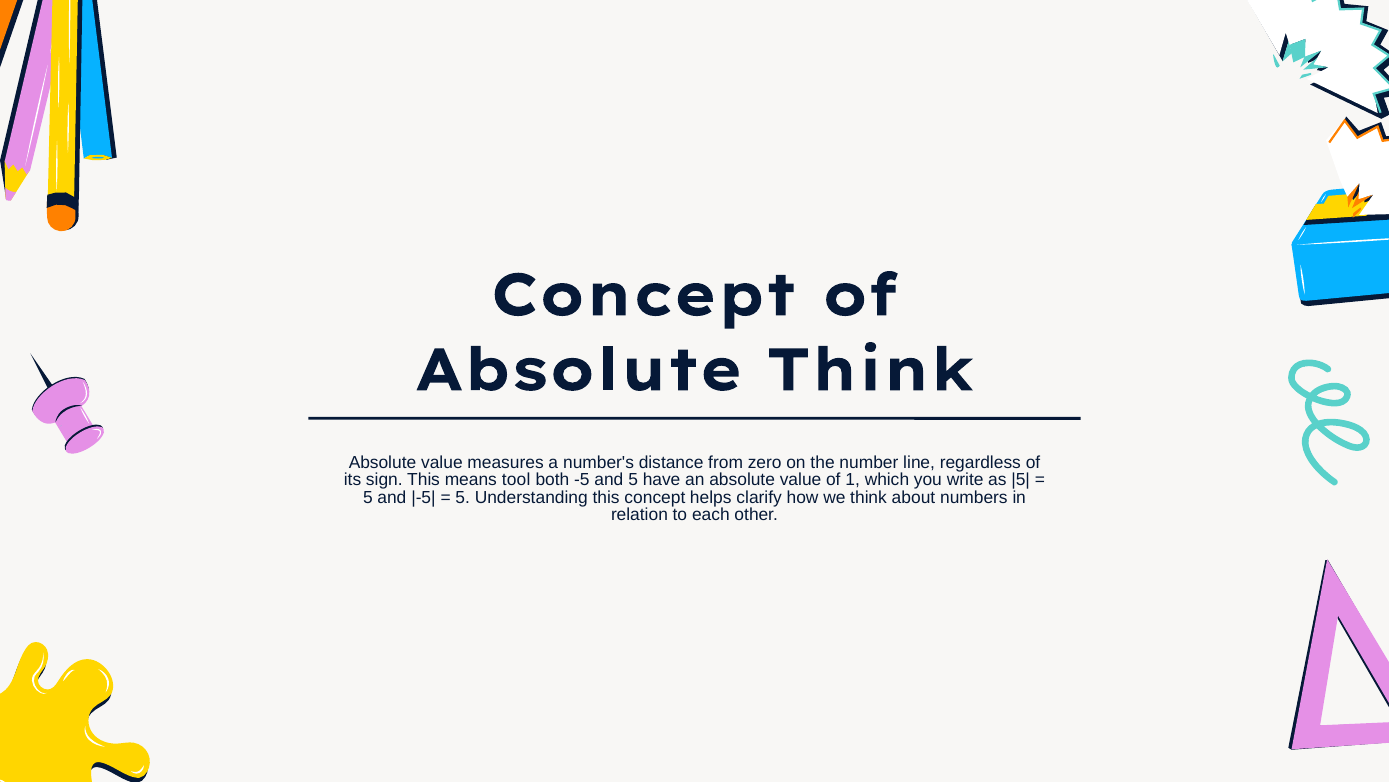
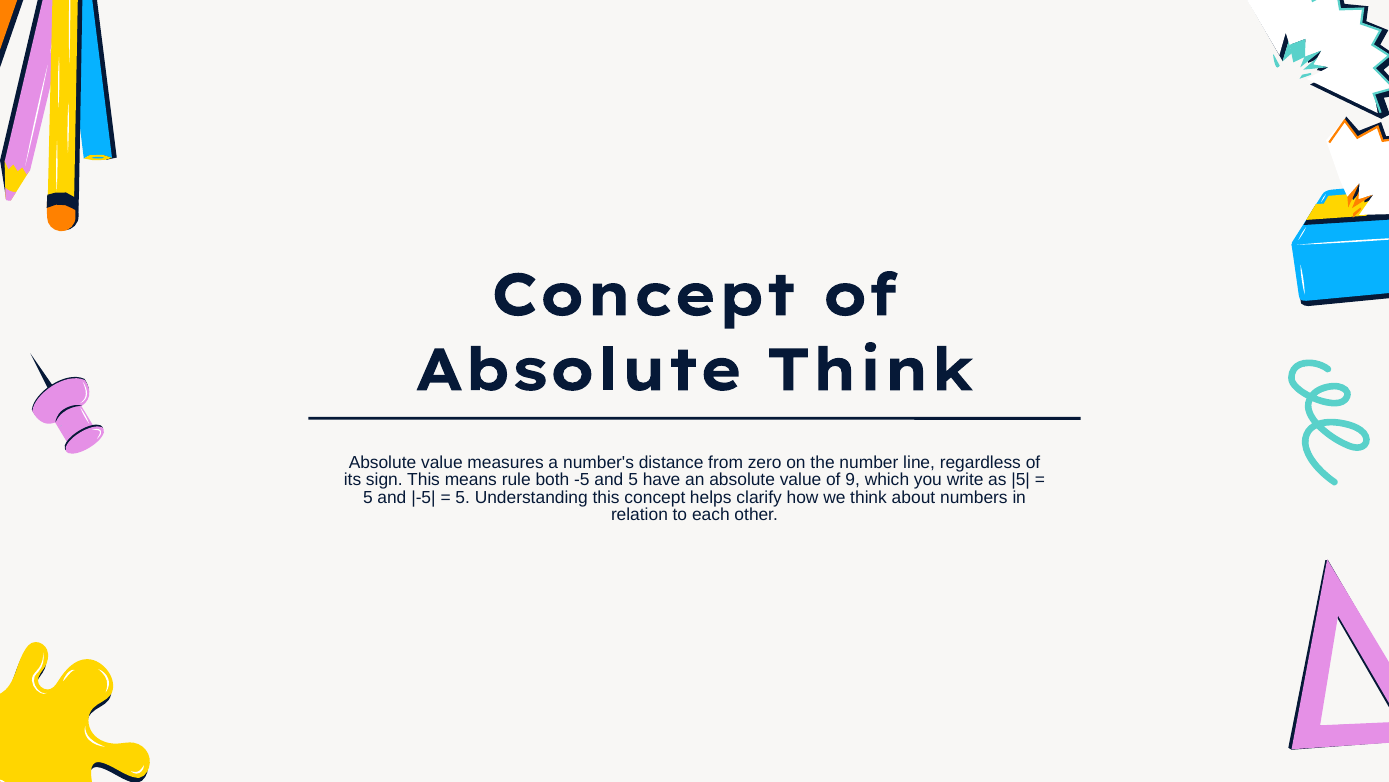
tool: tool -> rule (516, 480)
1: 1 -> 9 (853, 480)
